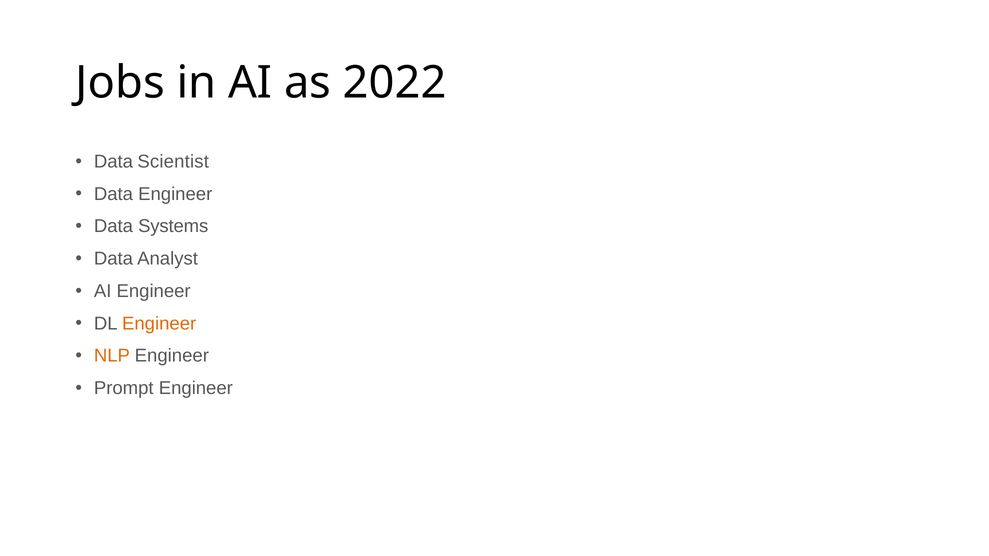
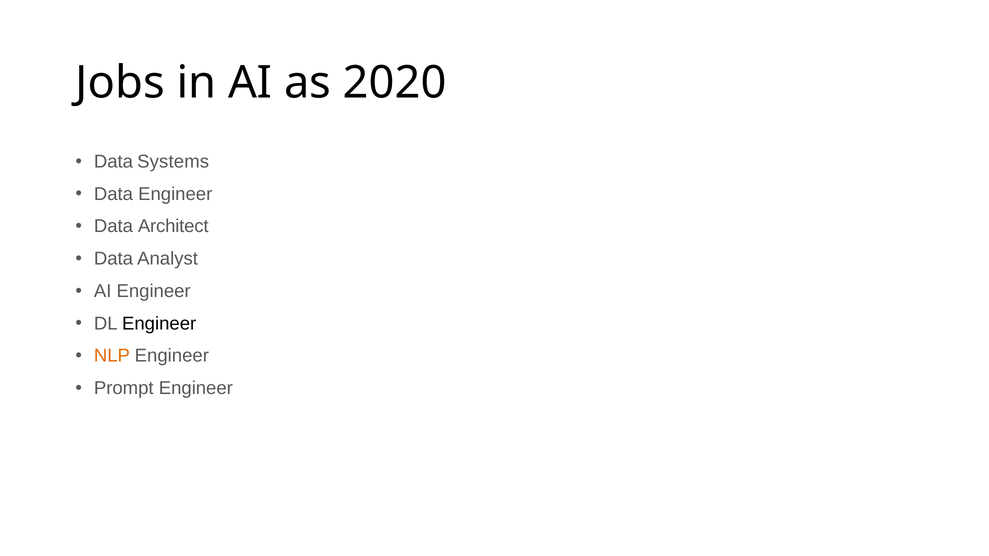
2022: 2022 -> 2020 (395, 83)
Scientist: Scientist -> Systems (173, 162)
Systems: Systems -> Architect (173, 226)
Engineer colour: orange -> black (159, 324)
